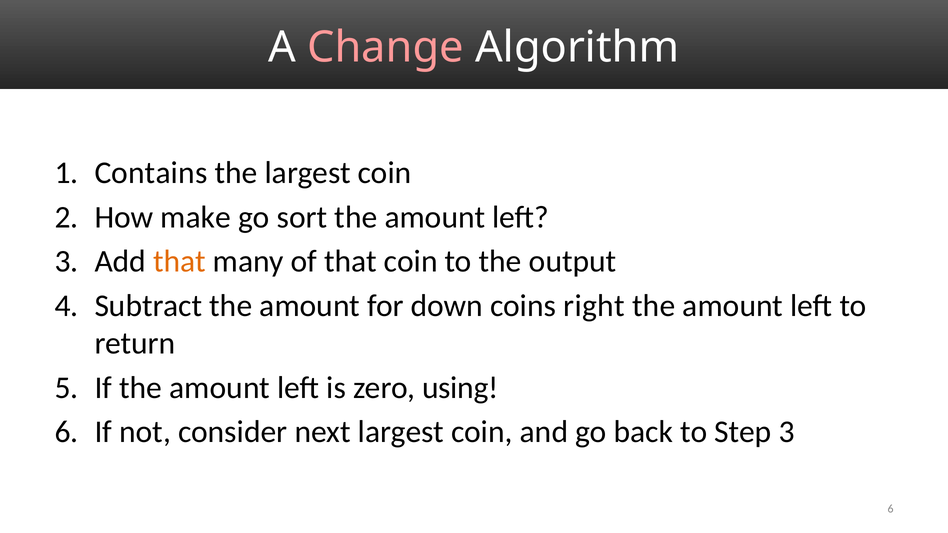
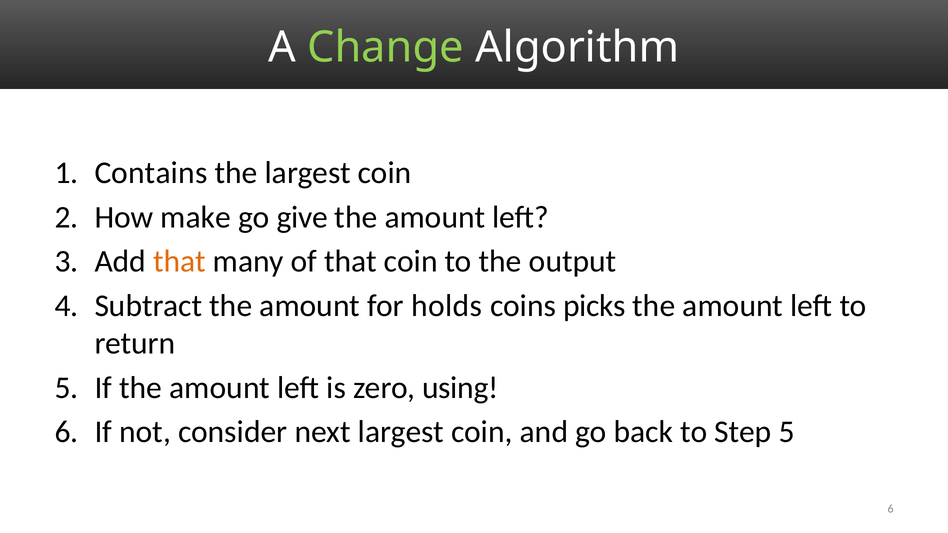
Change colour: pink -> light green (385, 47)
sort: sort -> give (302, 217)
down: down -> holds (447, 306)
right: right -> picks (594, 306)
Step 3: 3 -> 5 (787, 432)
